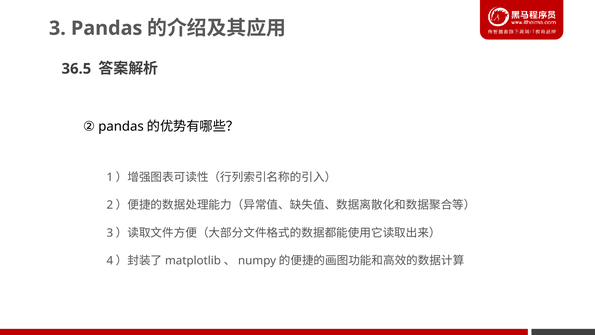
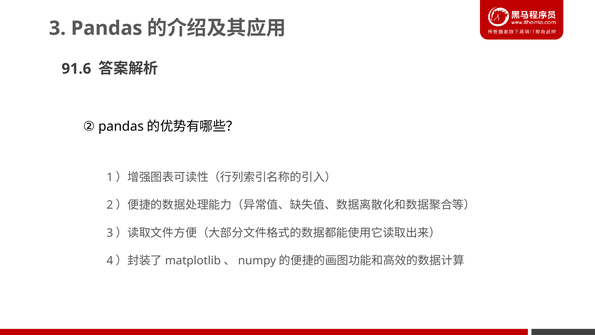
36.5: 36.5 -> 91.6 (76, 69)
